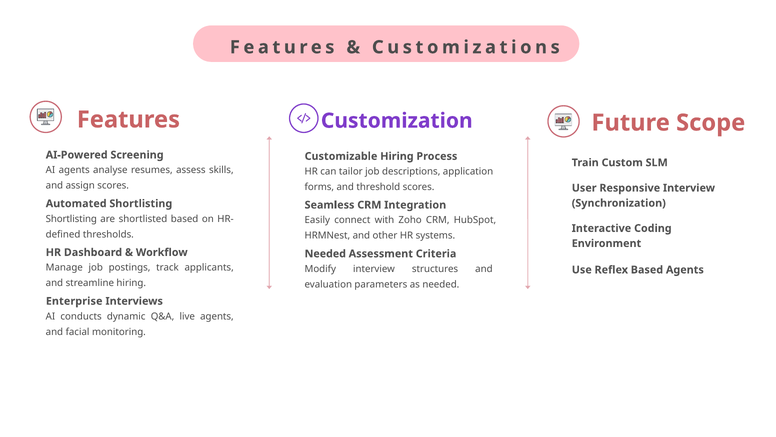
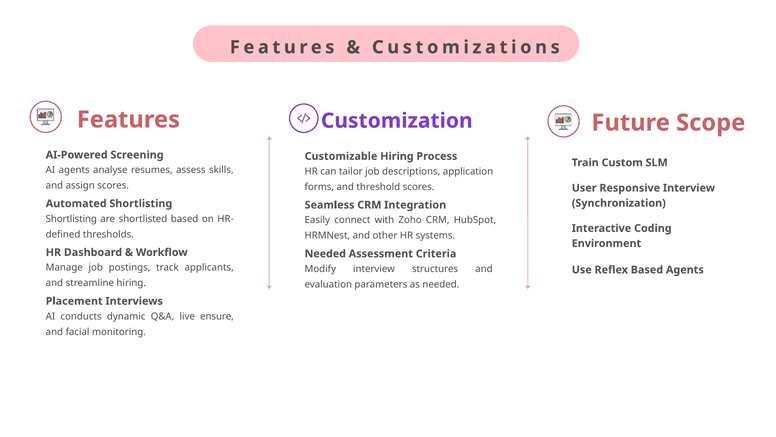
Enterprise: Enterprise -> Placement (74, 301)
live agents: agents -> ensure (217, 316)
